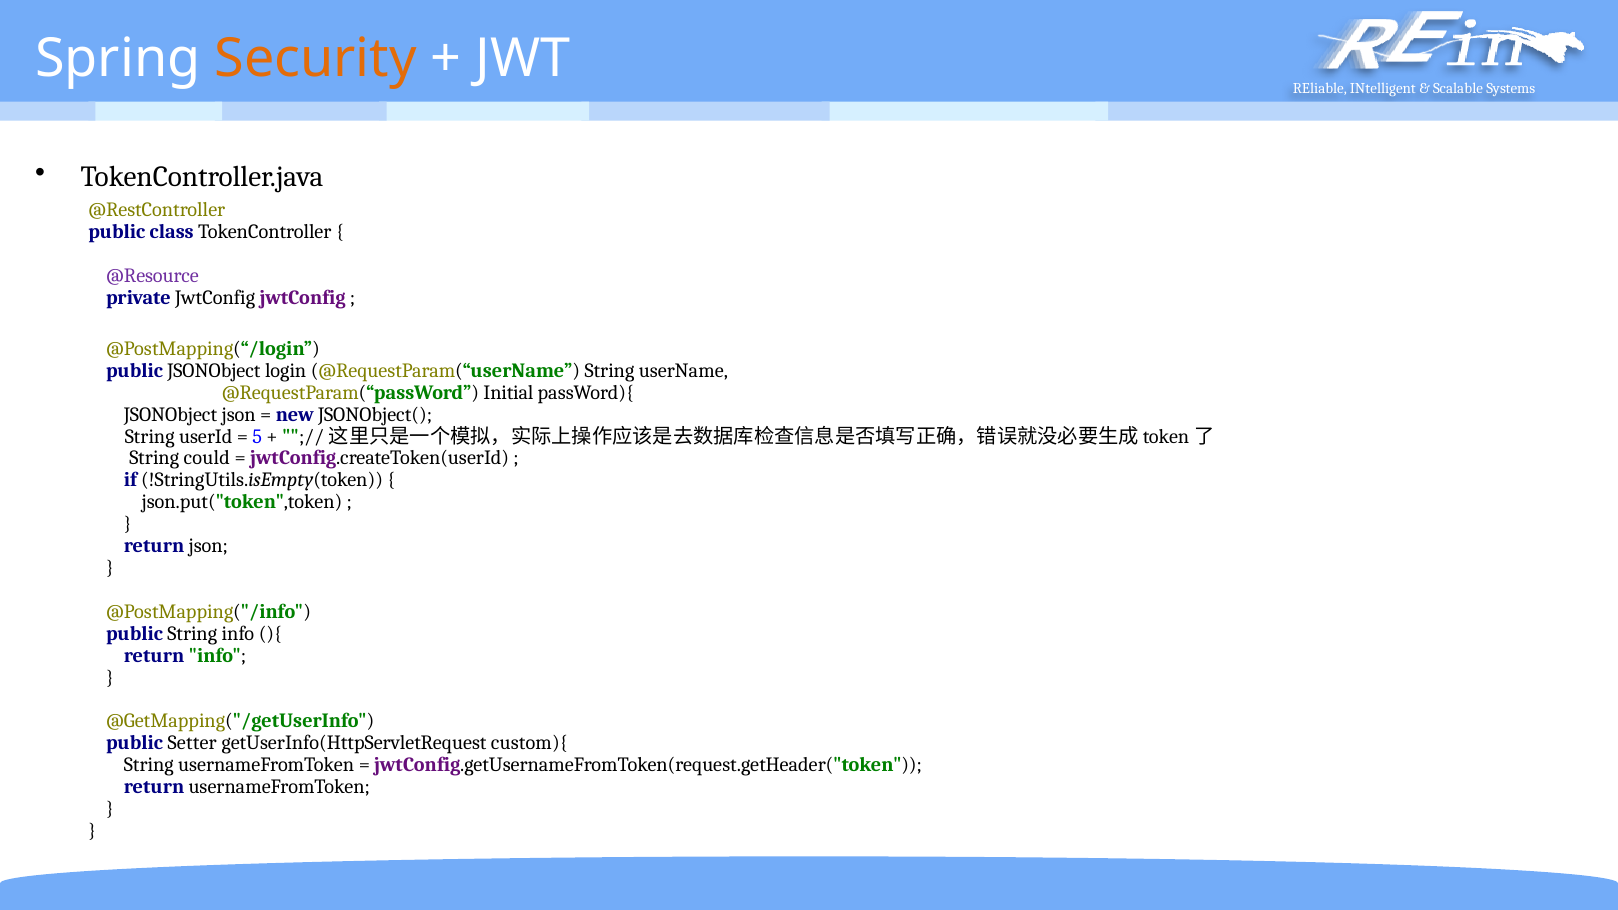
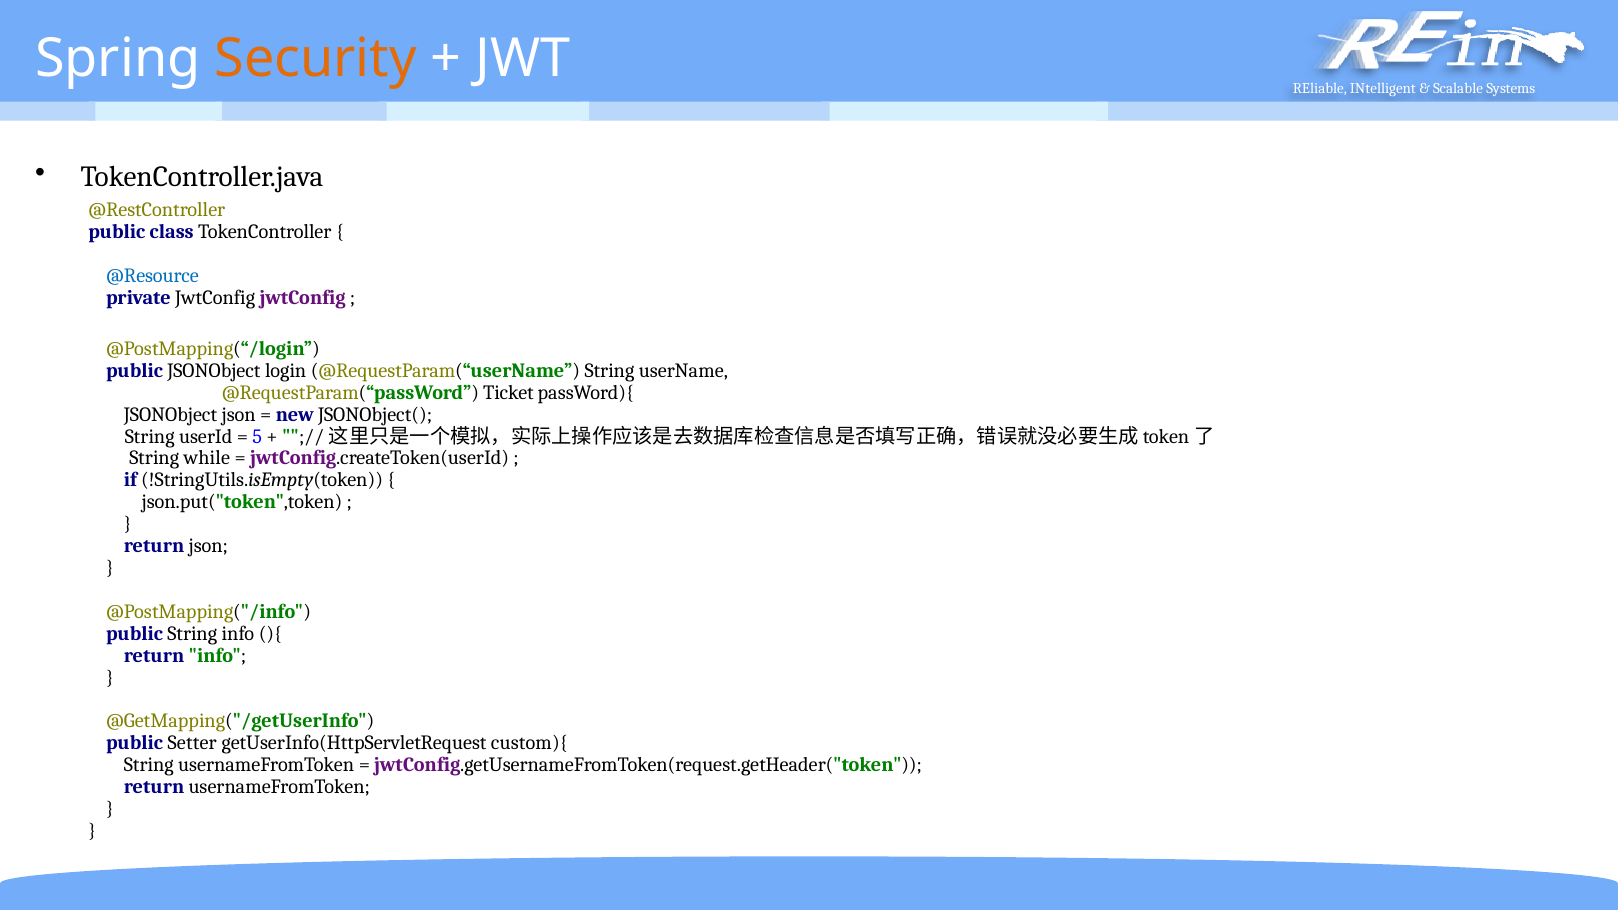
@Resource colour: purple -> blue (152, 276)
Initial: Initial -> Ticket (508, 393)
could: could -> while (207, 458)
